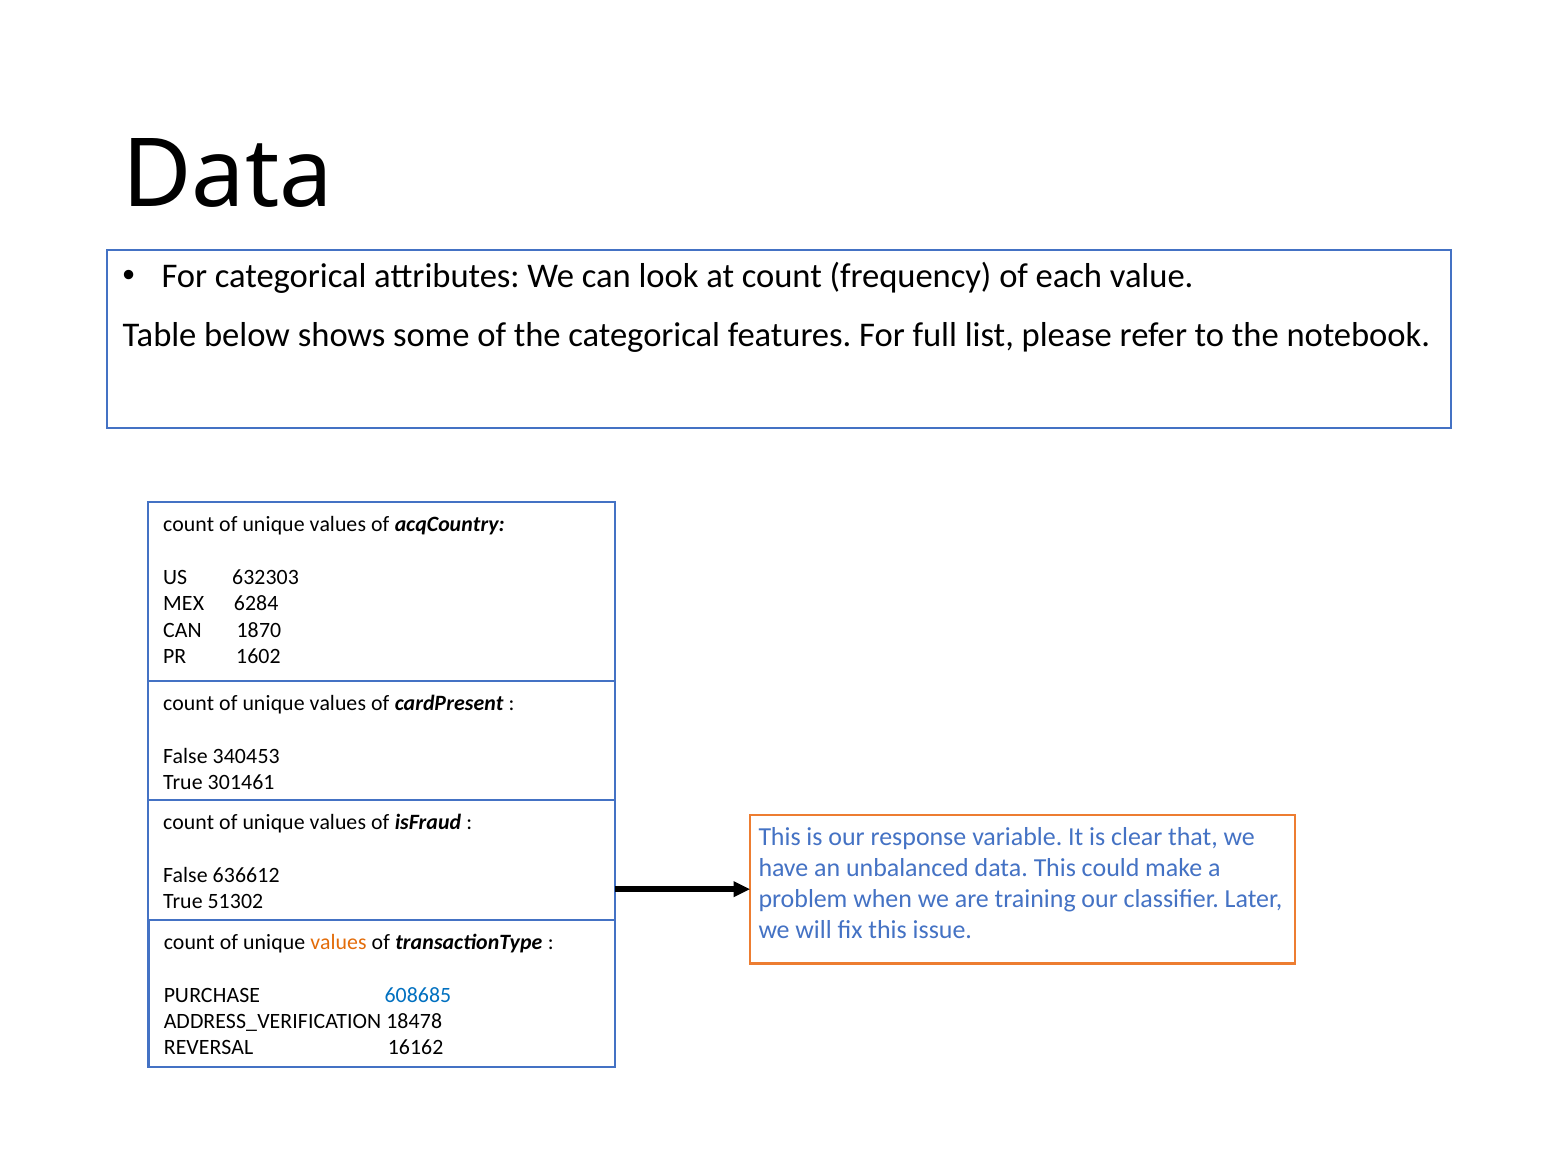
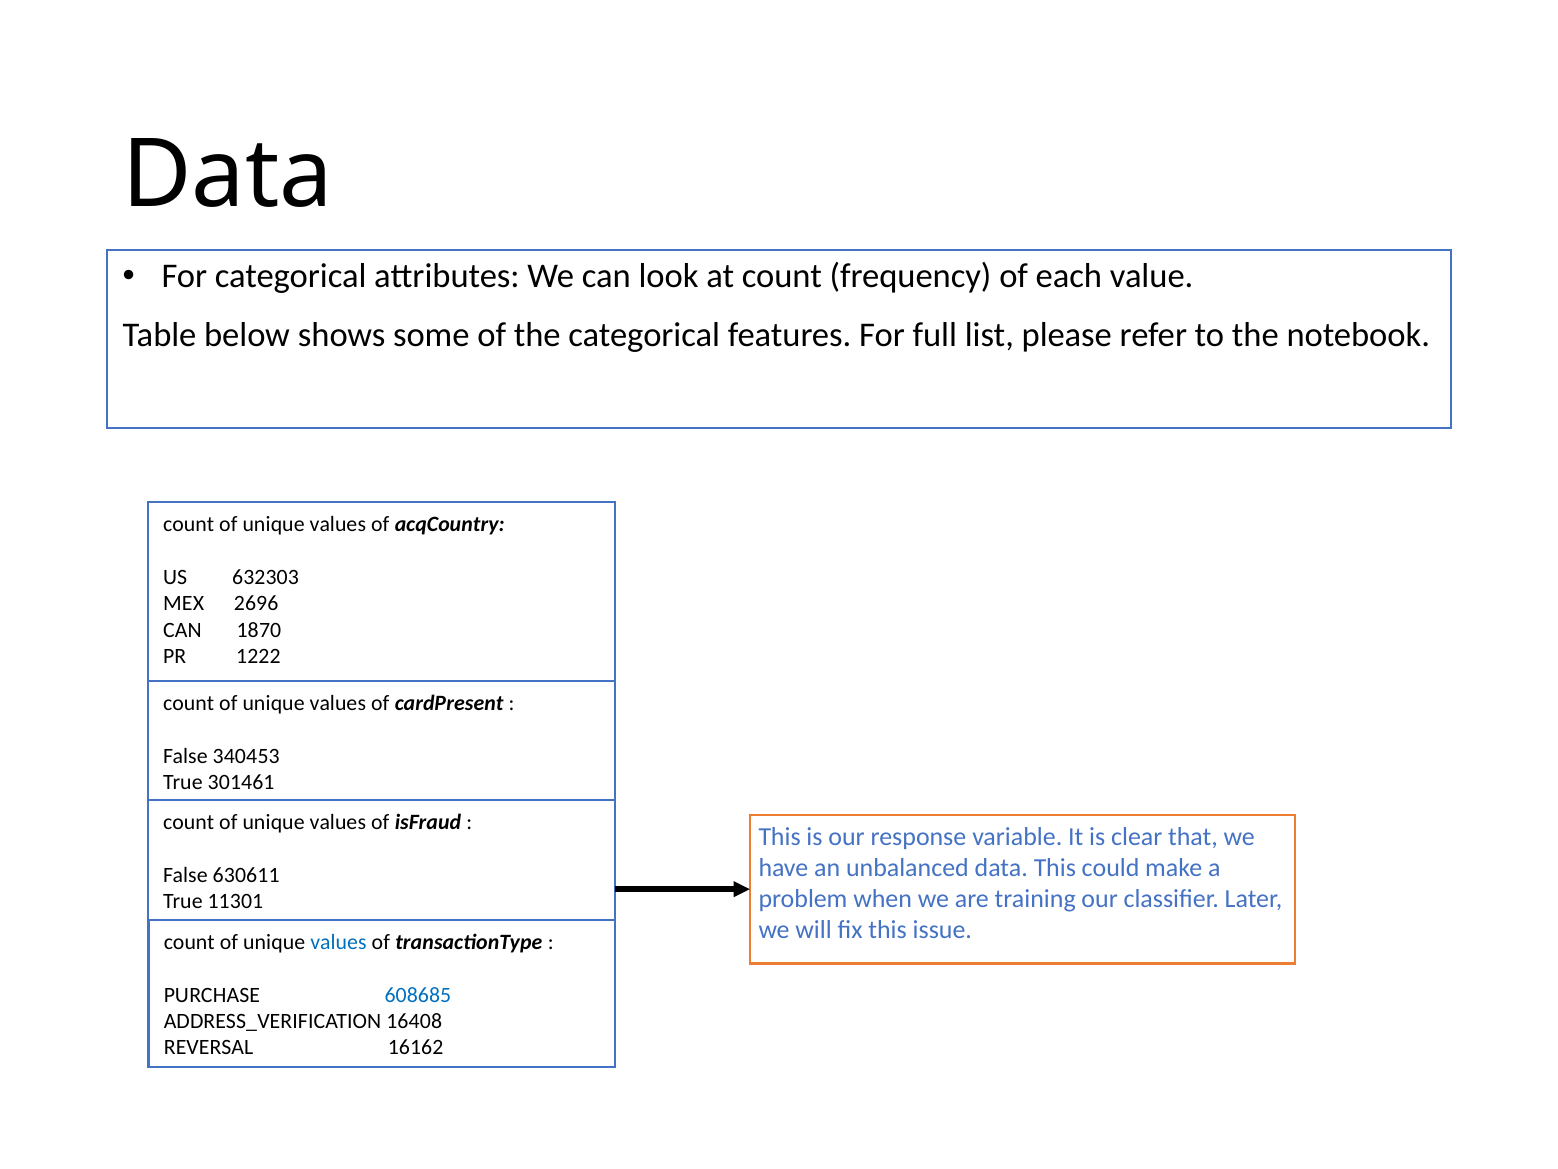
6284: 6284 -> 2696 (256, 603)
1602: 1602 -> 1222 (258, 656)
636612: 636612 -> 630611 (246, 875)
51302: 51302 -> 11301 (235, 901)
values colour: orange -> blue (338, 942)
18478: 18478 -> 16408 (414, 1021)
